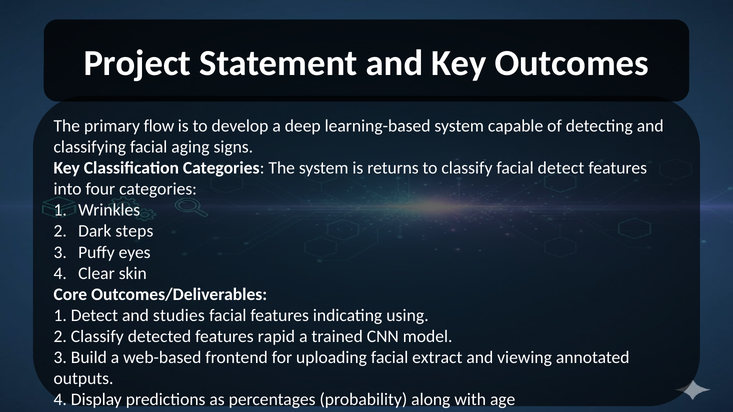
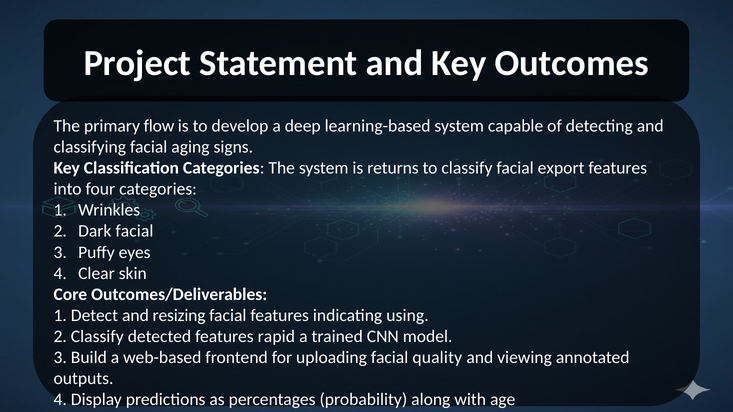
facial detect: detect -> export (561, 168)
Dark steps: steps -> facial (134, 231)
studies: studies -> resizing (179, 316)
extract: extract -> quality (437, 358)
